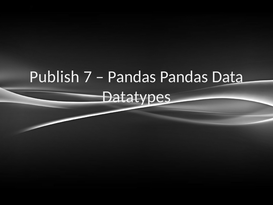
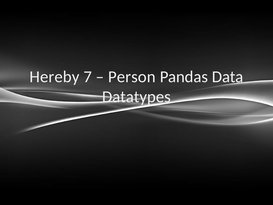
Publish: Publish -> Hereby (54, 77)
Pandas: Pandas -> Person (132, 77)
